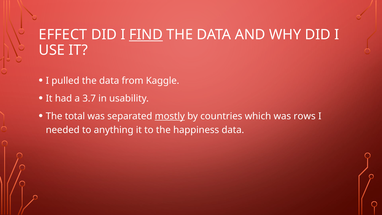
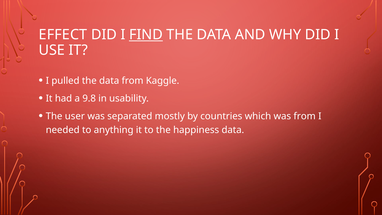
3.7: 3.7 -> 9.8 (89, 98)
total: total -> user (75, 116)
mostly underline: present -> none (170, 116)
was rows: rows -> from (305, 116)
